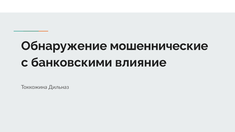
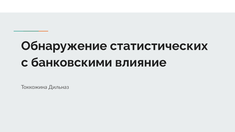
мошеннические: мошеннические -> статистических (159, 46)
